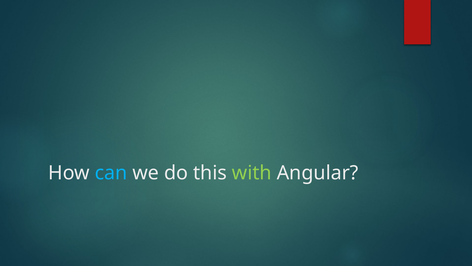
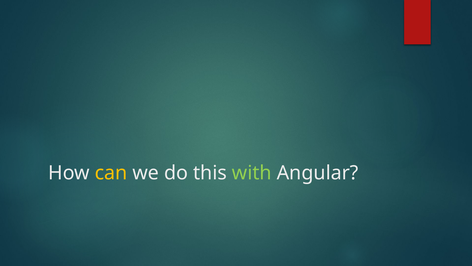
can colour: light blue -> yellow (111, 173)
